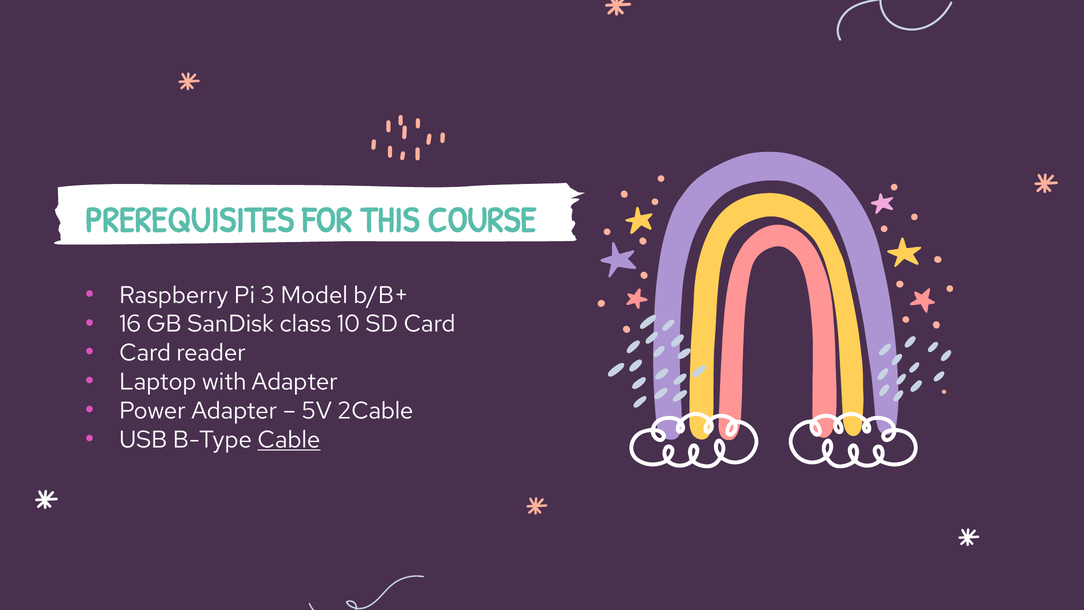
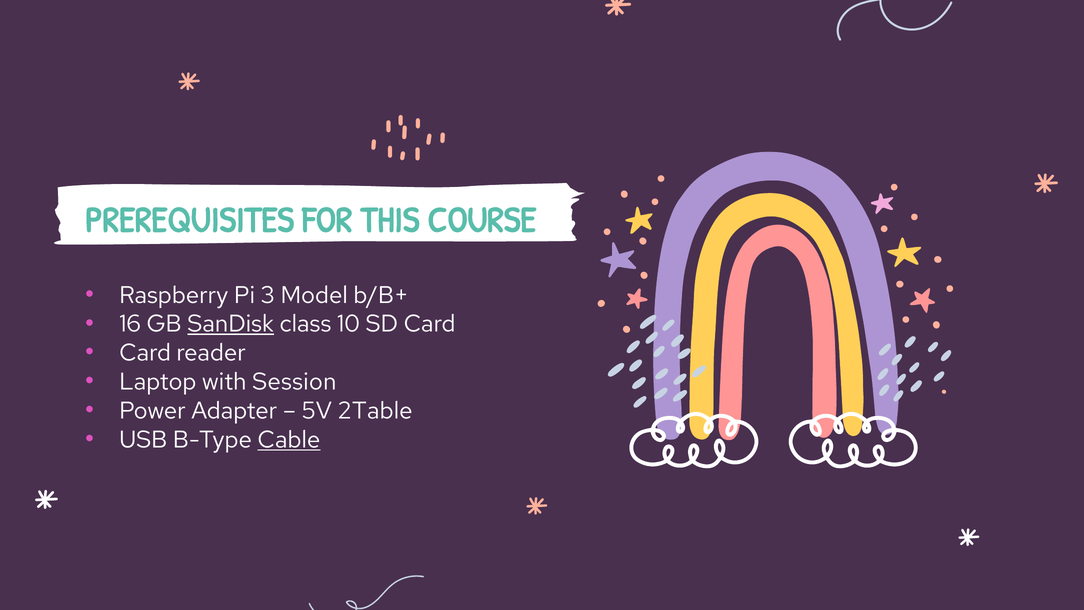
SanDisk underline: none -> present (231, 324)
with Adapter: Adapter -> Session (294, 382)
2Cable: 2Cable -> 2Table (375, 411)
